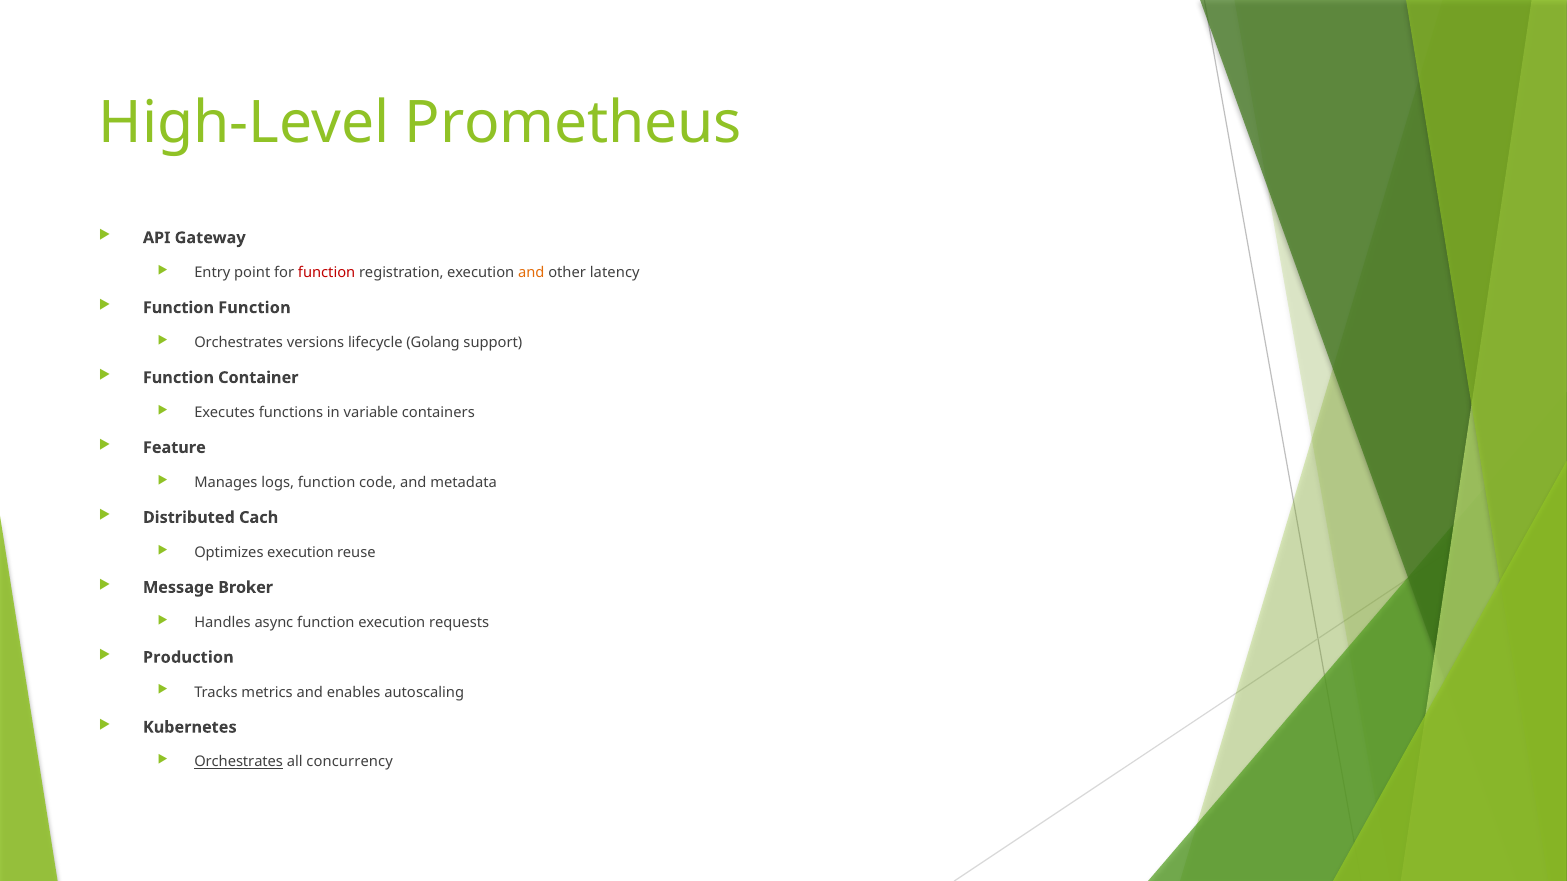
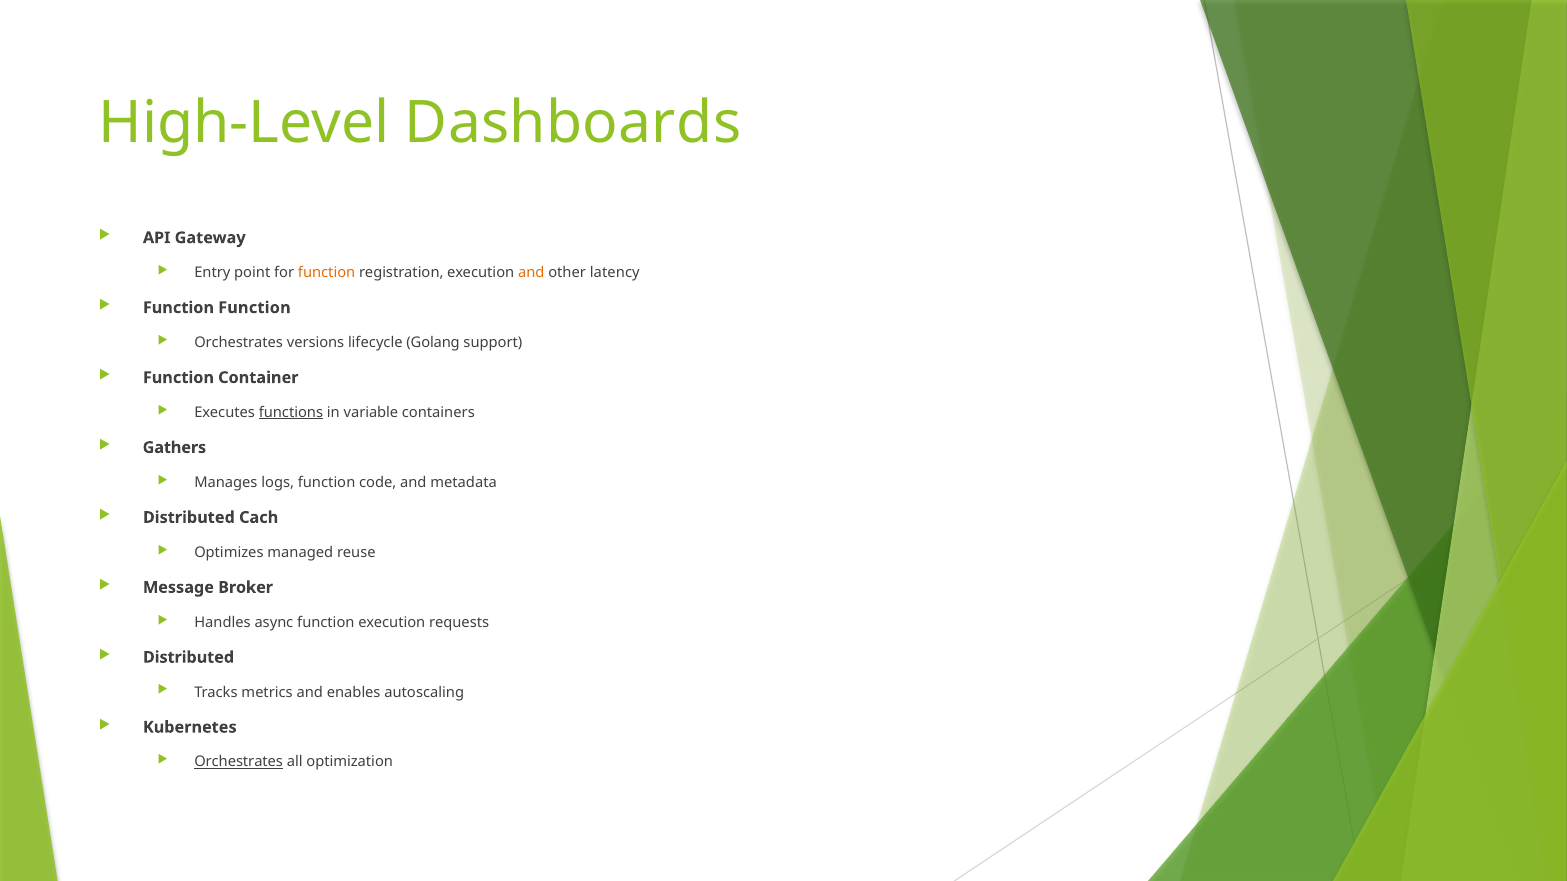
Prometheus: Prometheus -> Dashboards (573, 124)
function colour: red -> orange (327, 273)
functions underline: none -> present (291, 413)
Feature: Feature -> Gathers (174, 448)
Optimizes execution: execution -> managed (300, 553)
Production: Production -> Distributed (188, 658)
concurrency: concurrency -> optimization (350, 762)
